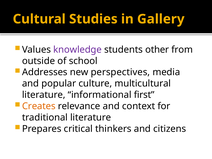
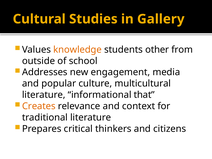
knowledge colour: purple -> orange (78, 50)
perspectives: perspectives -> engagement (120, 72)
first: first -> that (144, 95)
